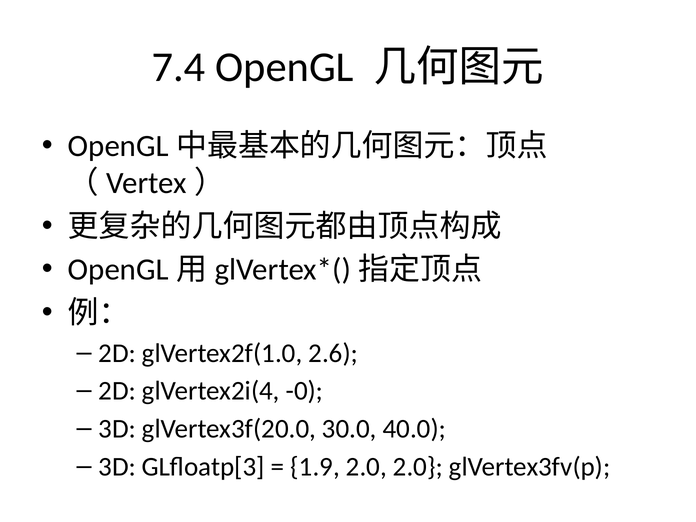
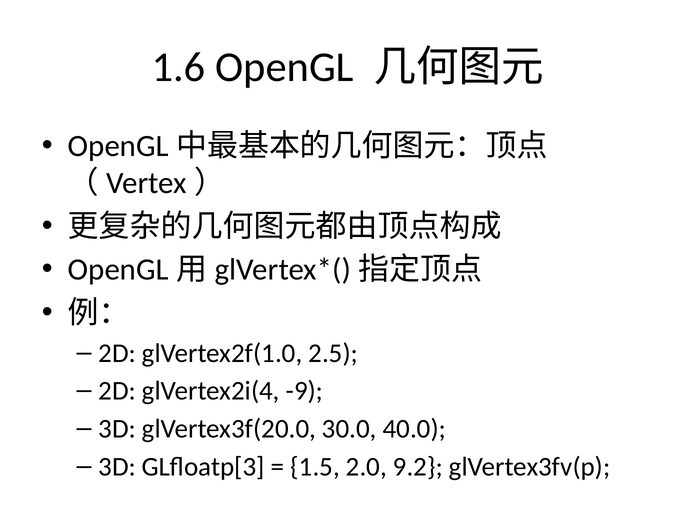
7.4: 7.4 -> 1.6 (179, 67)
2.6: 2.6 -> 2.5 (333, 353)
-0: -0 -> -9 (304, 391)
1.9: 1.9 -> 1.5 (315, 467)
2.0 2.0: 2.0 -> 9.2 (418, 467)
